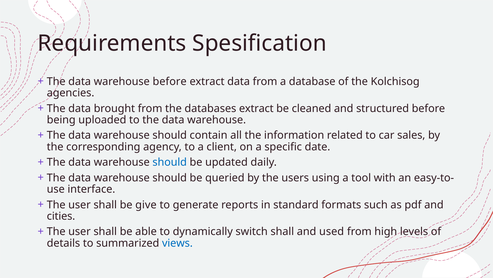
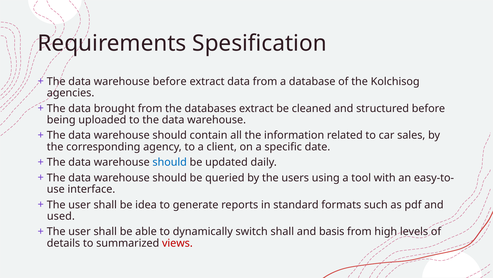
give: give -> idea (146, 204)
cities: cities -> used (61, 216)
used: used -> basis (332, 231)
views colour: blue -> red (177, 243)
